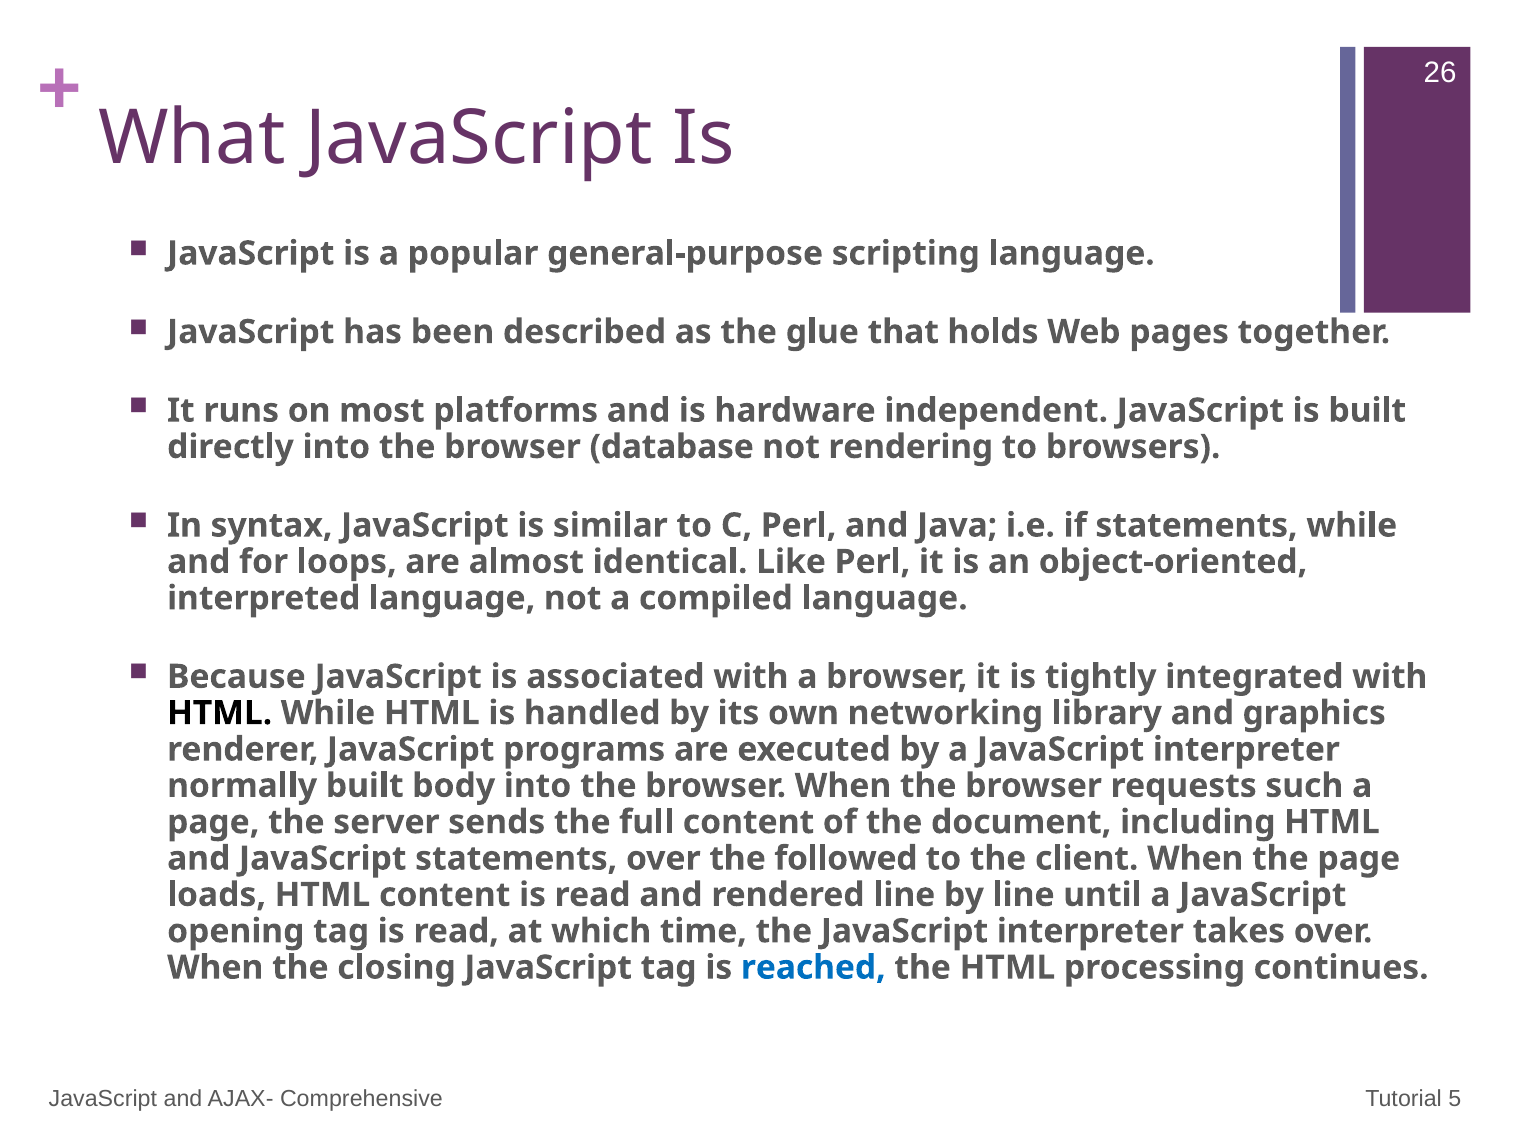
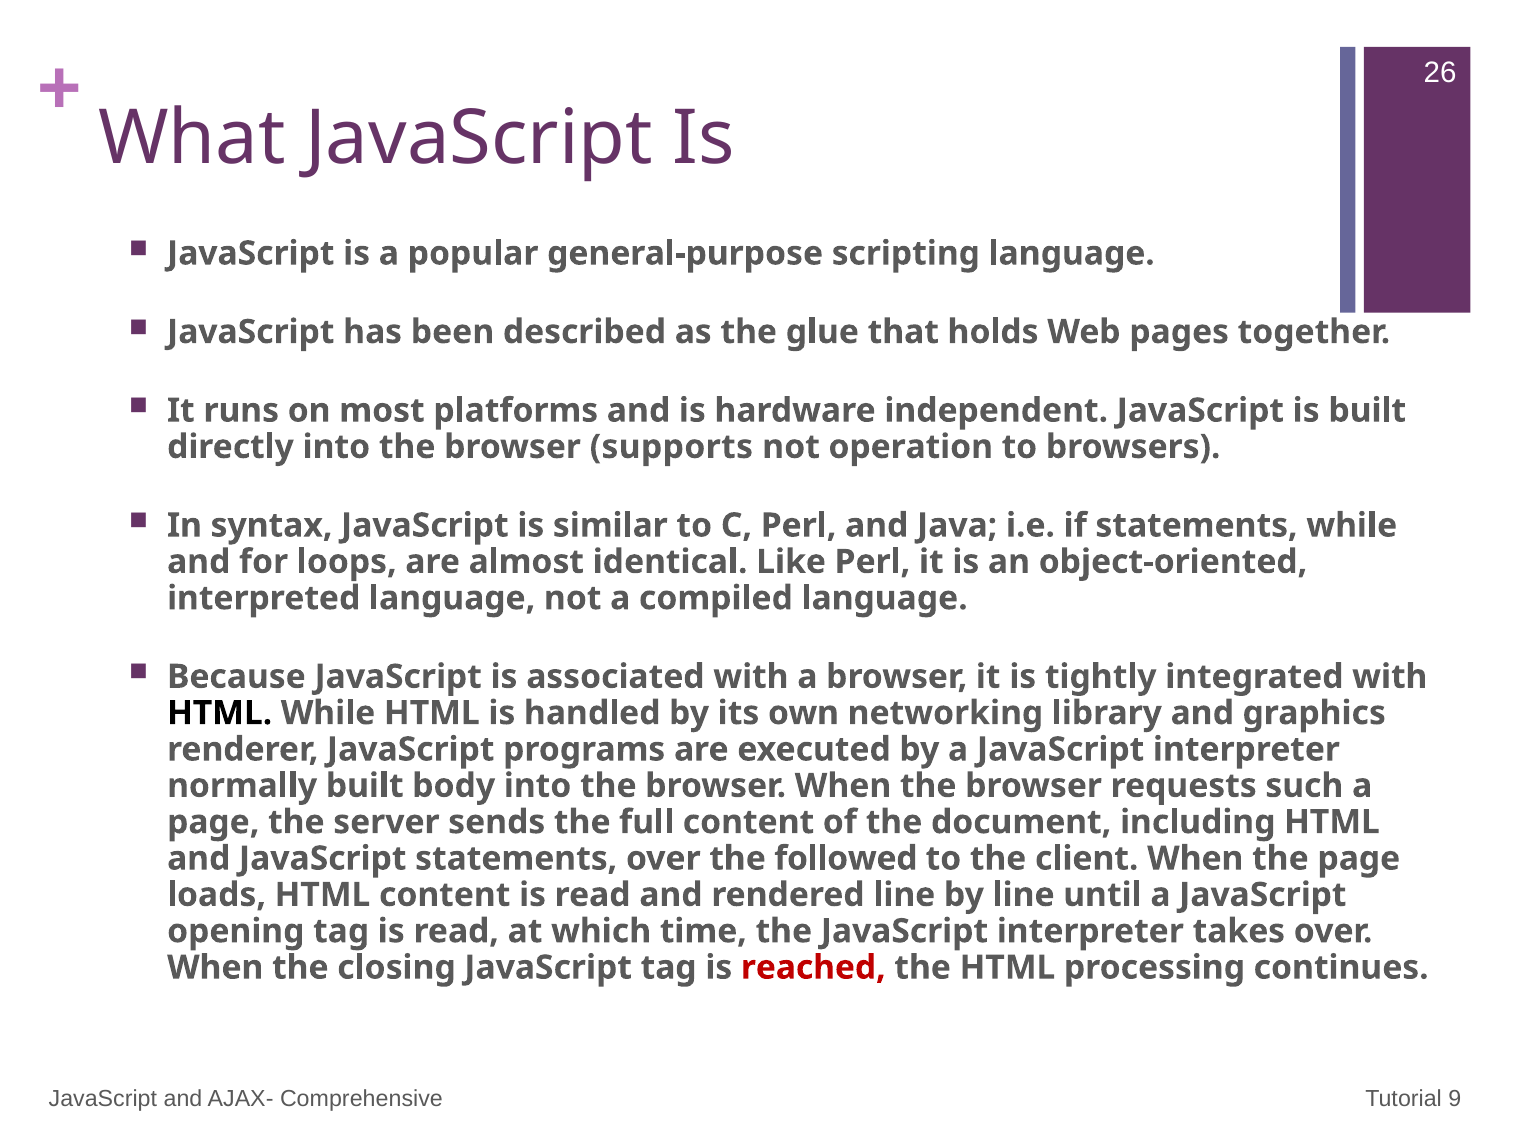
database: database -> supports (671, 447)
rendering: rendering -> operation (911, 447)
reached colour: blue -> red (813, 968)
5: 5 -> 9 (1455, 1099)
